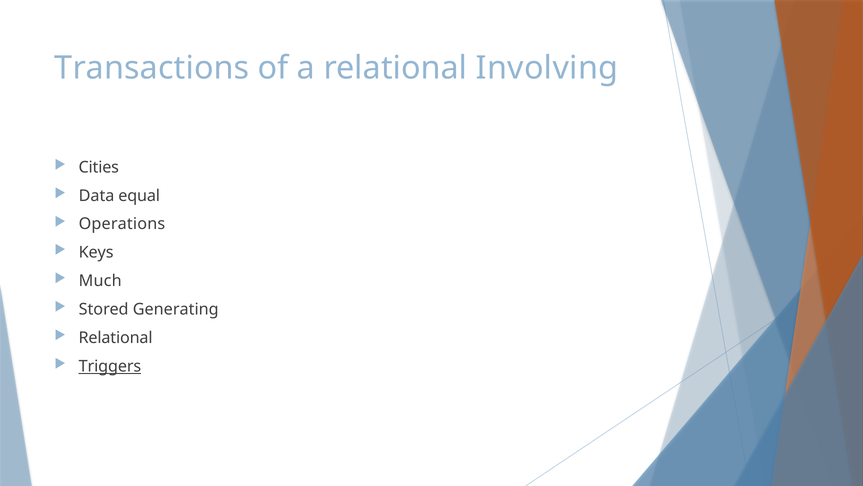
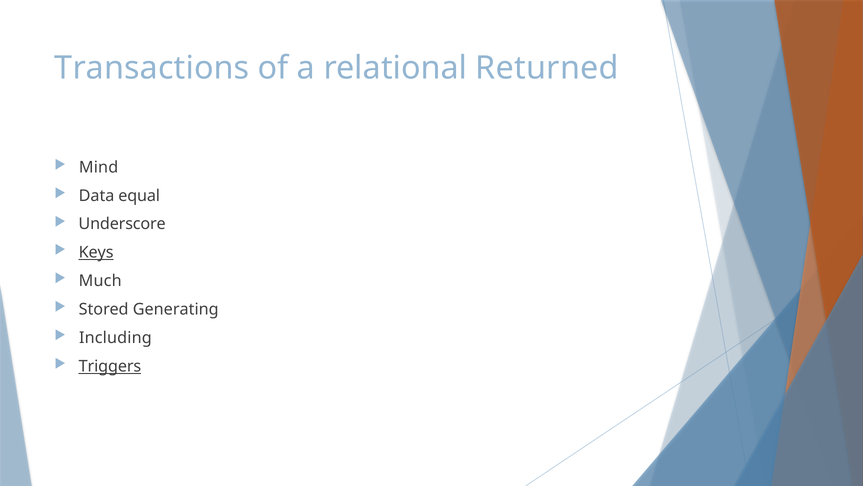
Involving: Involving -> Returned (547, 68)
Cities: Cities -> Mind (99, 167)
Operations: Operations -> Underscore (122, 224)
Keys underline: none -> present (96, 252)
Relational: Relational -> Including (115, 337)
